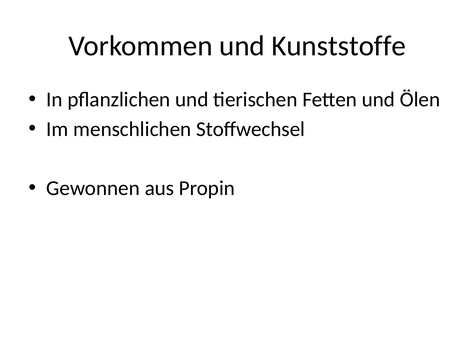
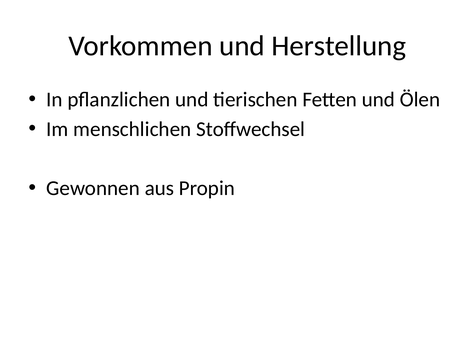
Kunststoffe: Kunststoffe -> Herstellung (339, 46)
